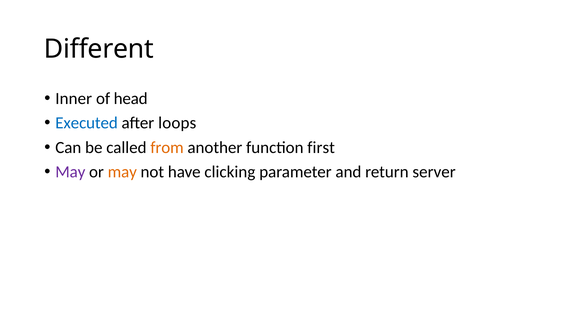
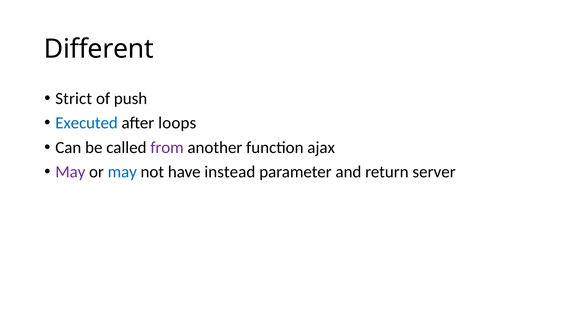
Inner: Inner -> Strict (74, 98)
head: head -> push (131, 98)
from colour: orange -> purple (167, 147)
first: first -> ajax (321, 147)
may colour: orange -> blue (122, 172)
clicking: clicking -> instead (230, 172)
